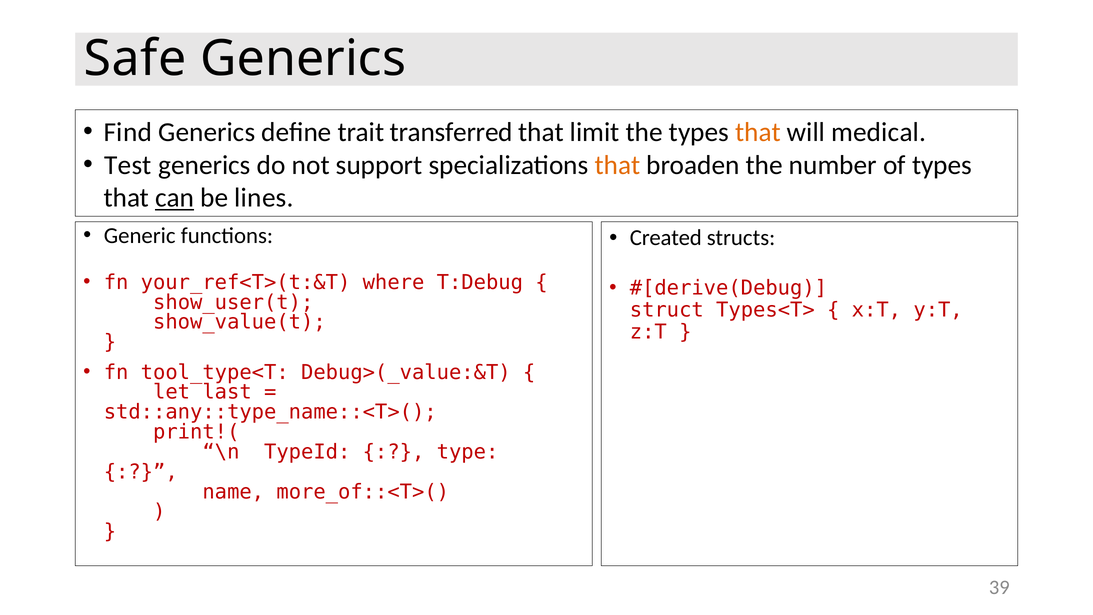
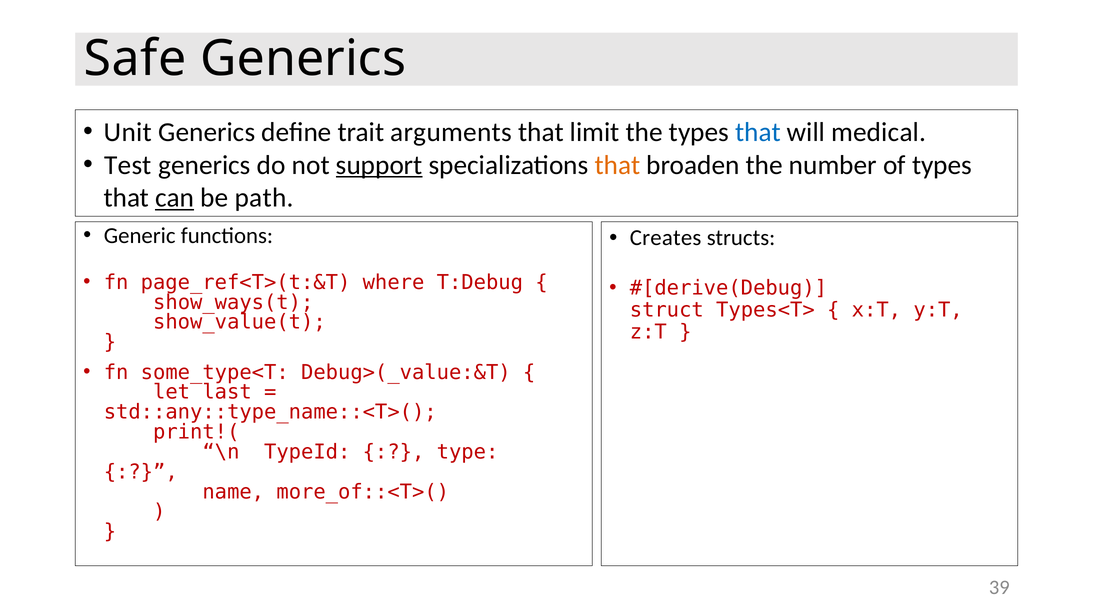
Find: Find -> Unit (128, 132)
transferred: transferred -> arguments (451, 132)
that colour: orange -> blue (758, 132)
support underline: none -> present (379, 165)
lines: lines -> path (264, 198)
Created: Created -> Creates (666, 238)
your_ref<T>(t:&T: your_ref<T>(t:&T -> page_ref<T>(t:&T (246, 282)
show_user(t: show_user(t -> show_ways(t (233, 302)
tool_type<T: tool_type<T -> some_type<T (215, 372)
